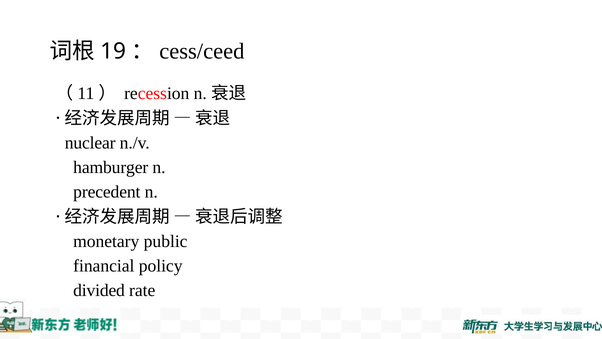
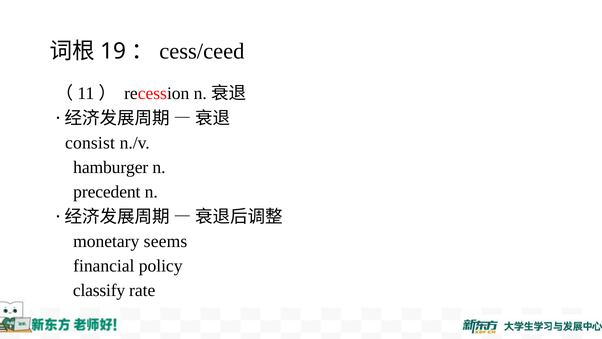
nuclear: nuclear -> consist (90, 143)
public: public -> seems (166, 241)
divided: divided -> classify (99, 290)
